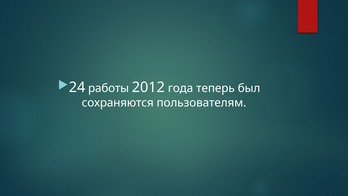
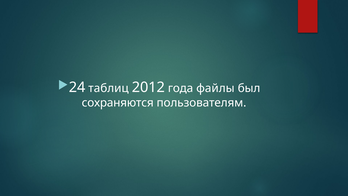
работы: работы -> таблиц (108, 88)
теперь: теперь -> файлы (215, 88)
